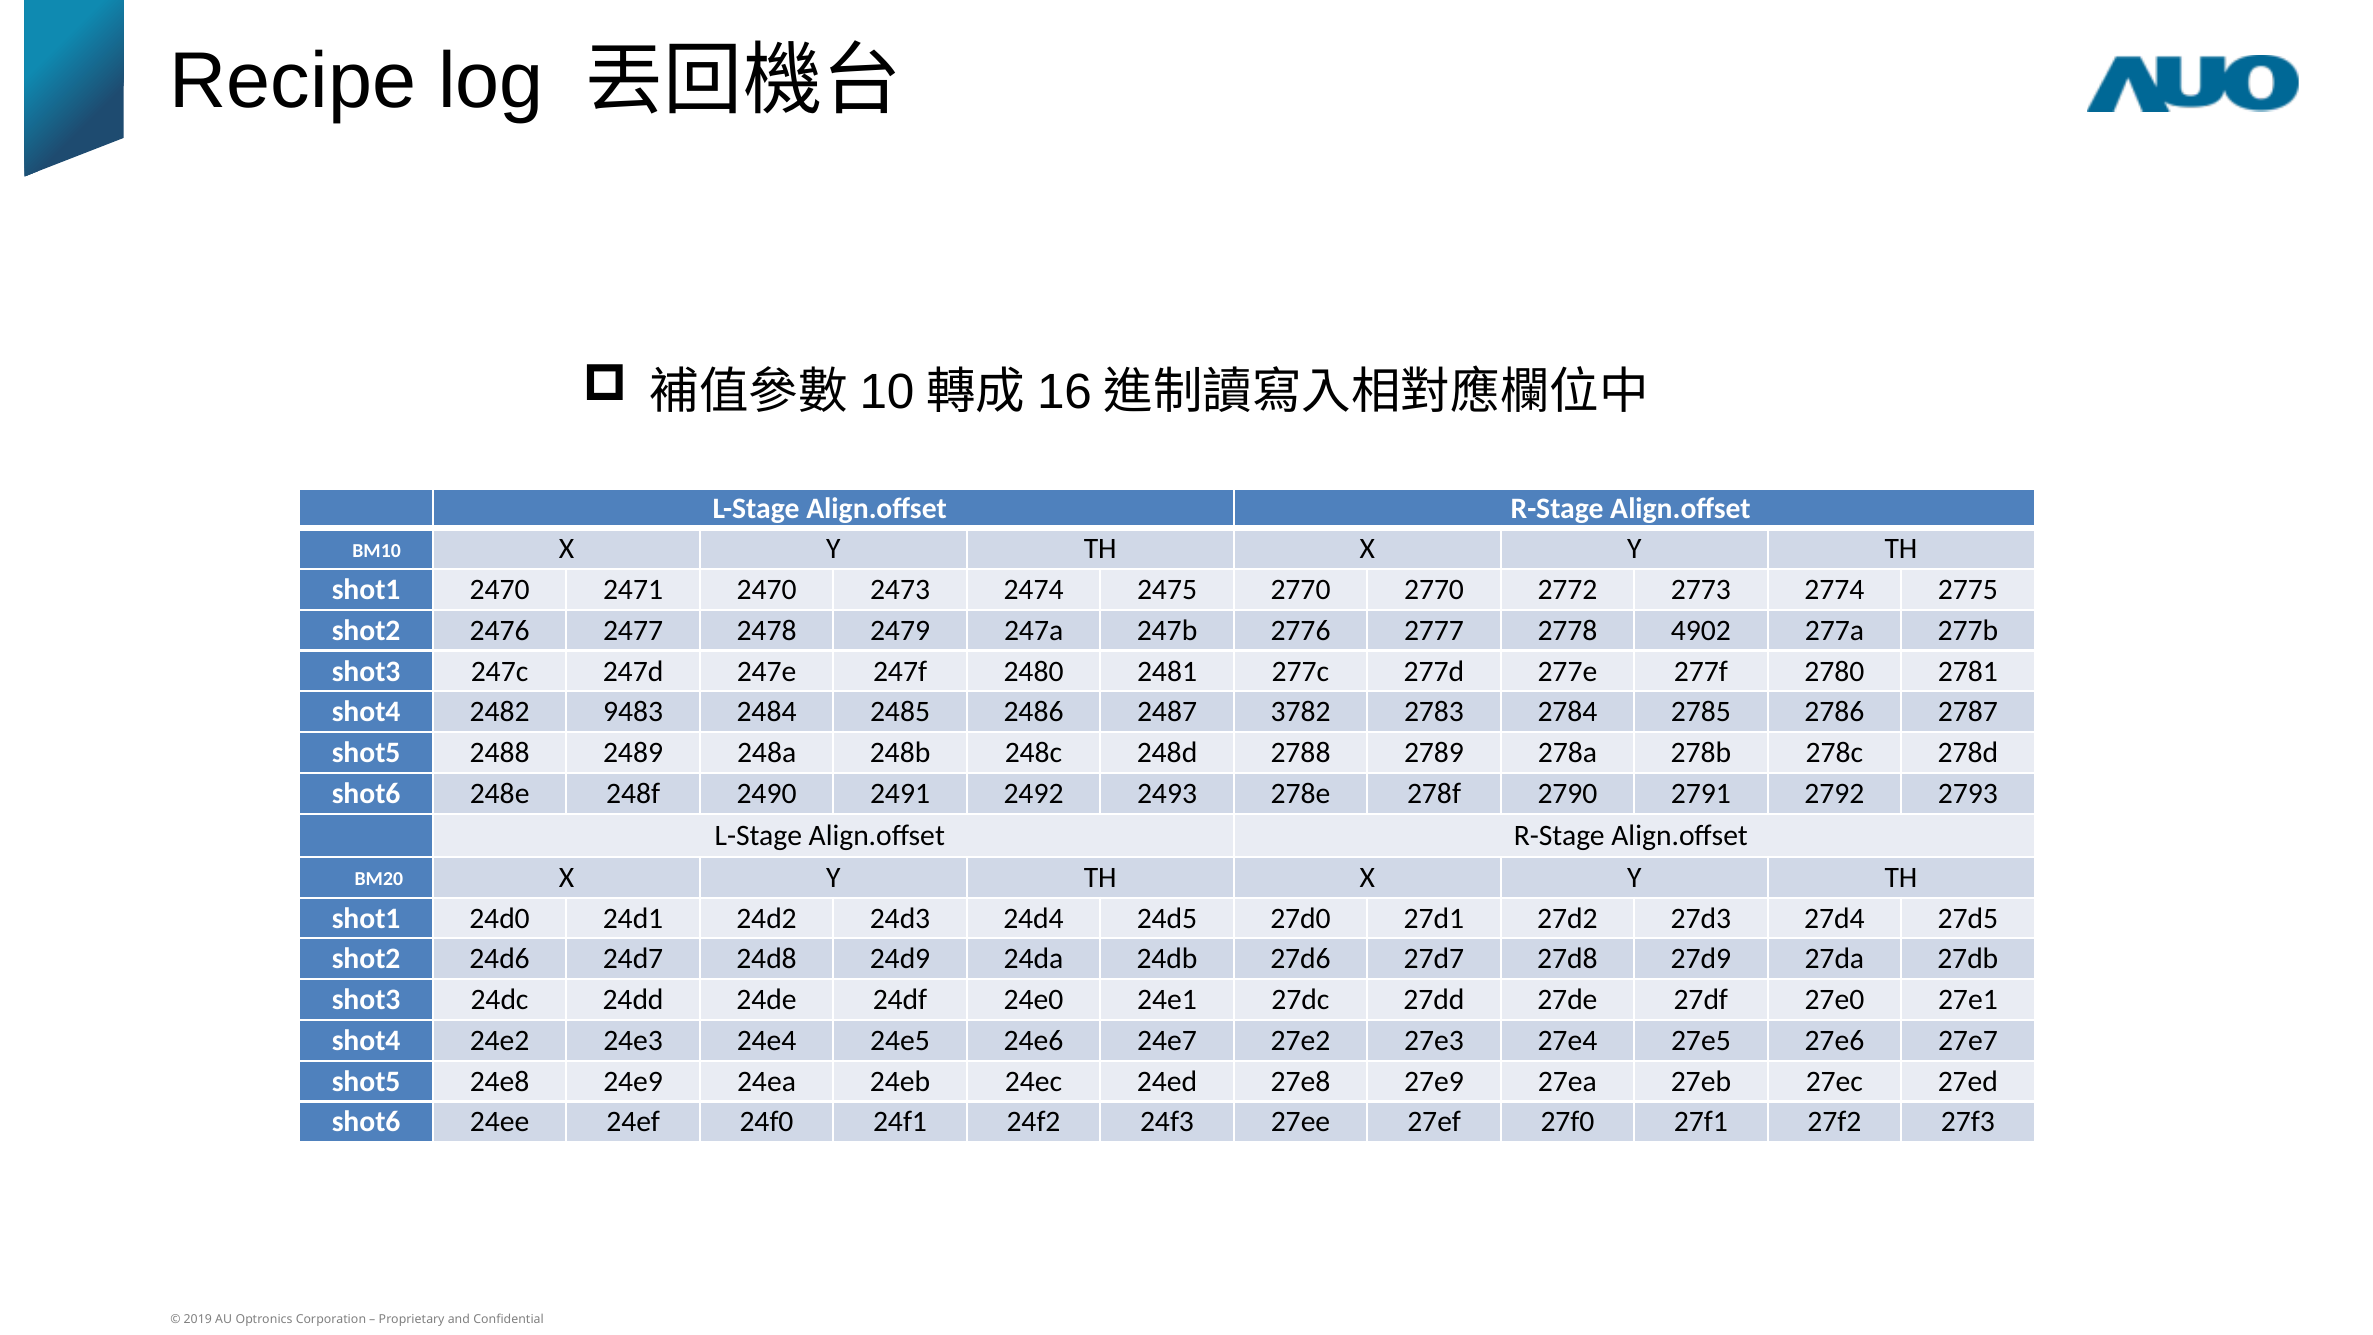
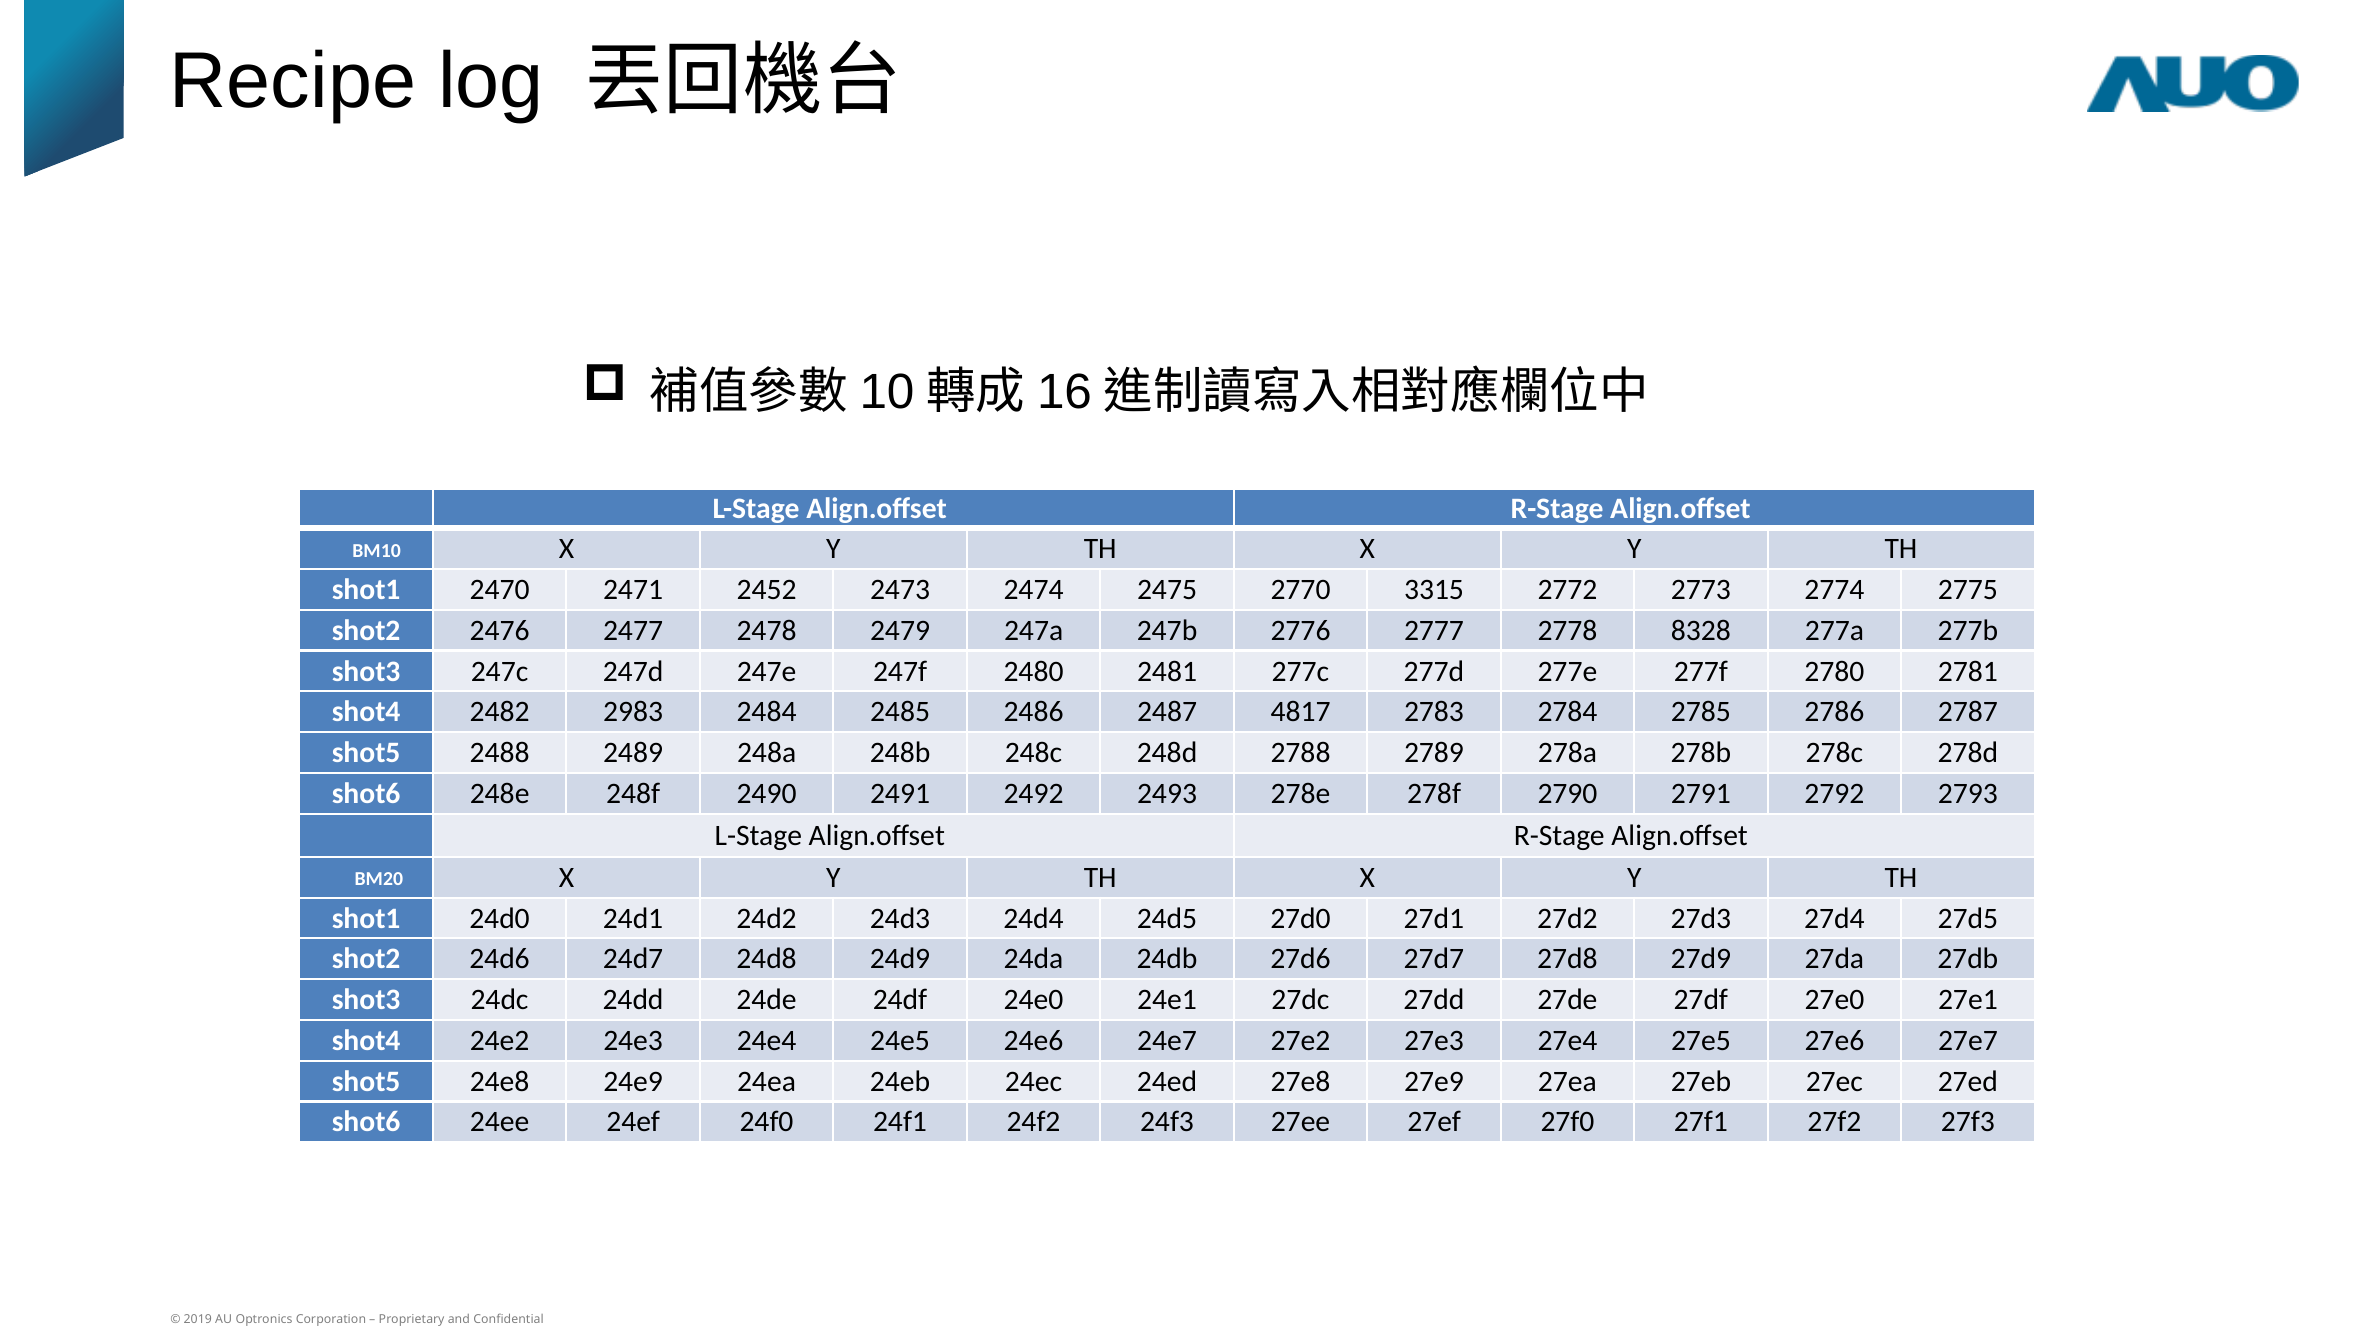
2471 2470: 2470 -> 2452 (767, 590)
2770 2770: 2770 -> 3315 (1434, 590)
4902: 4902 -> 8328 (1701, 630)
9483: 9483 -> 2983 (633, 712)
3782: 3782 -> 4817 (1301, 712)
